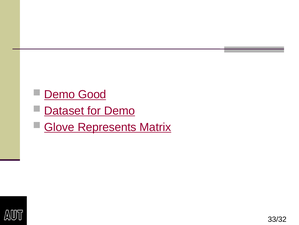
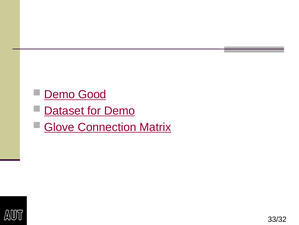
Represents: Represents -> Connection (107, 127)
